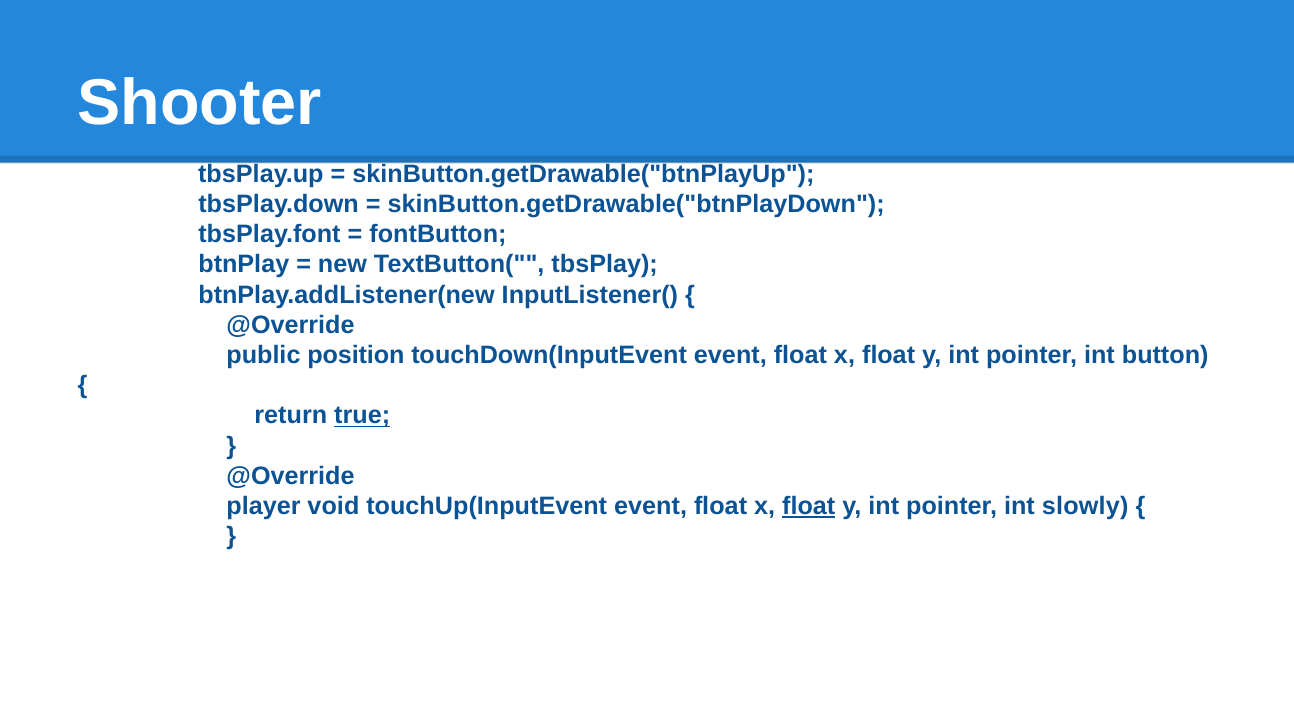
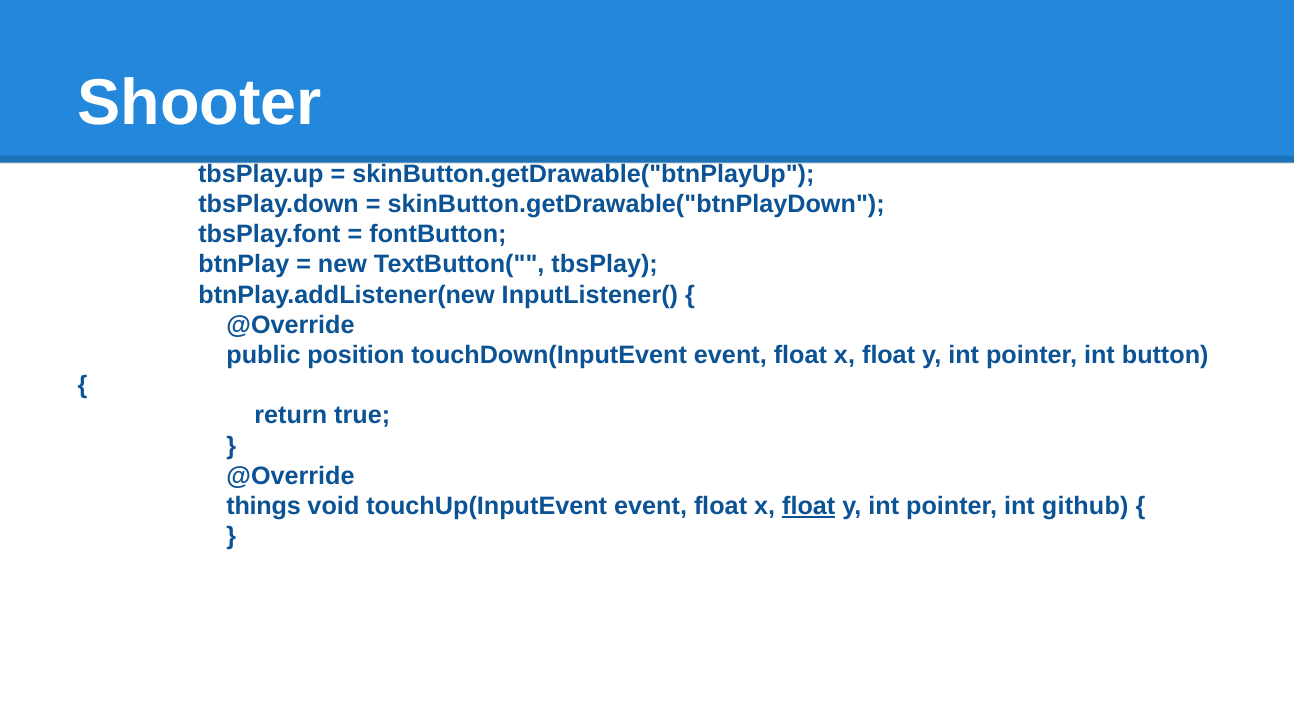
true underline: present -> none (362, 416)
player: player -> things (264, 506)
slowly: slowly -> github (1085, 506)
